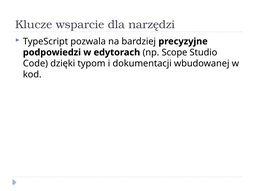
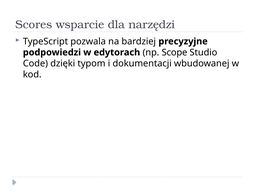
Klucze: Klucze -> Scores (34, 25)
